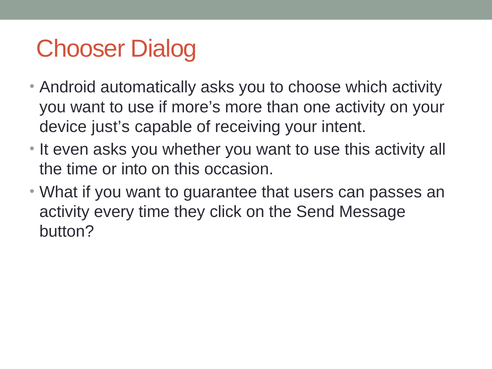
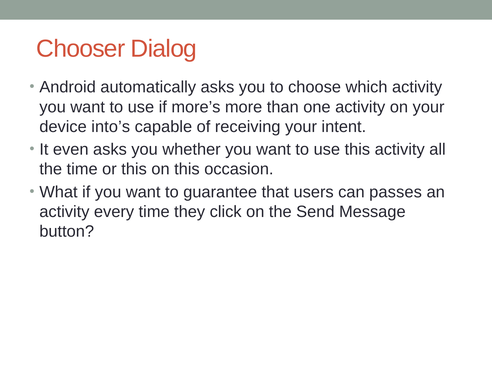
just’s: just’s -> into’s (111, 127)
or into: into -> this (134, 169)
